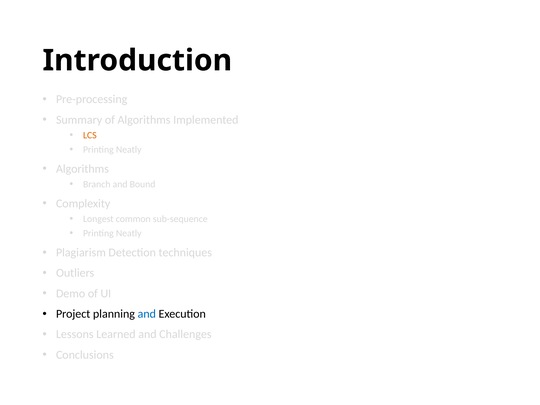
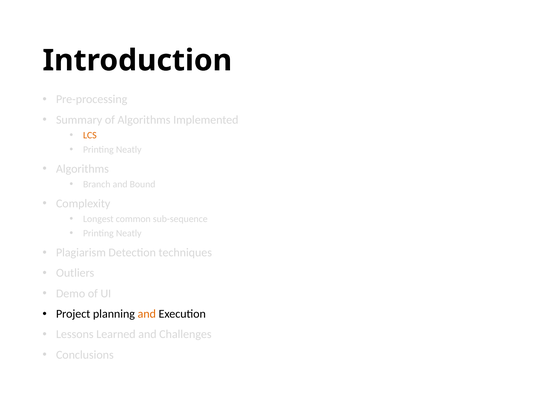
and colour: blue -> orange (147, 314)
